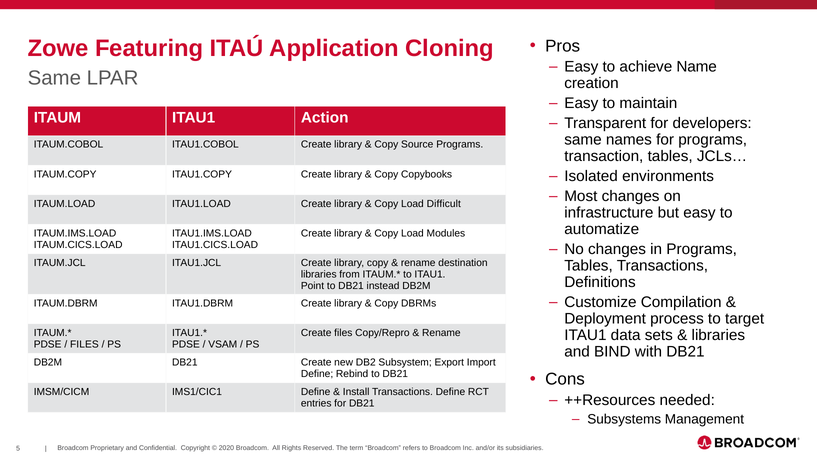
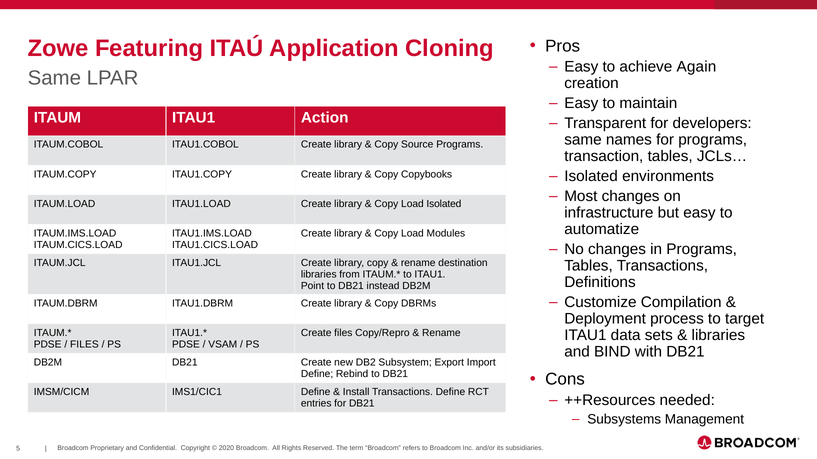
Name: Name -> Again (696, 67)
Load Difficult: Difficult -> Isolated (444, 204)
